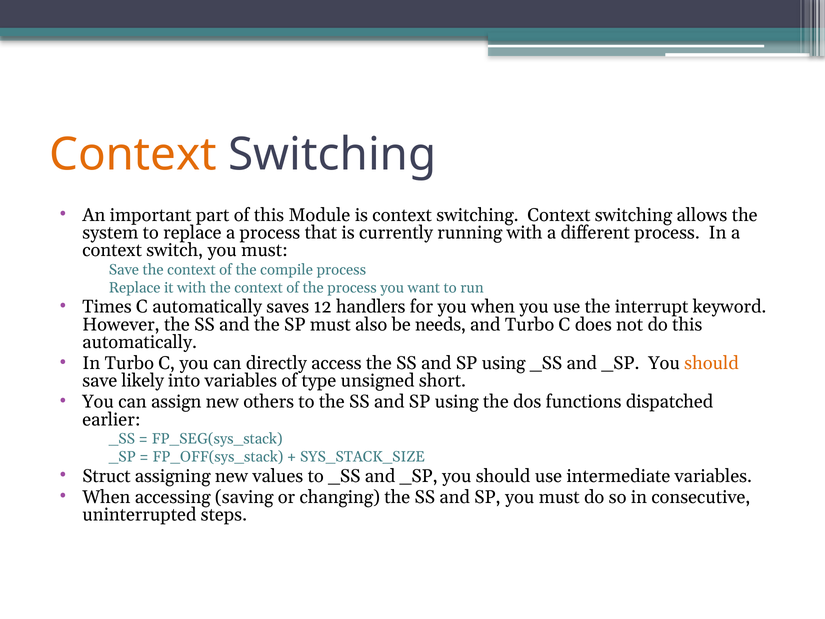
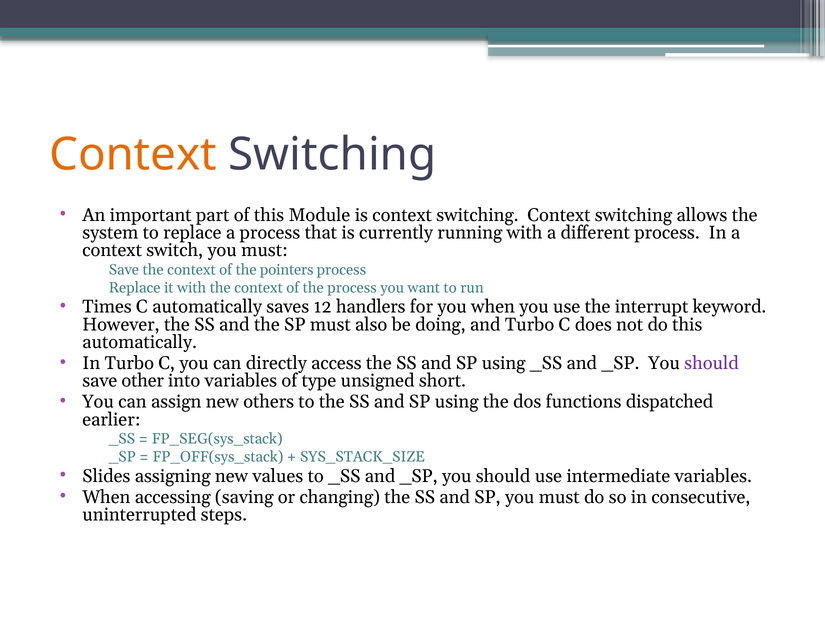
compile: compile -> pointers (287, 270)
needs: needs -> doing (440, 324)
should colour: orange -> purple (712, 363)
likely: likely -> other (143, 381)
Struct: Struct -> Slides (106, 476)
